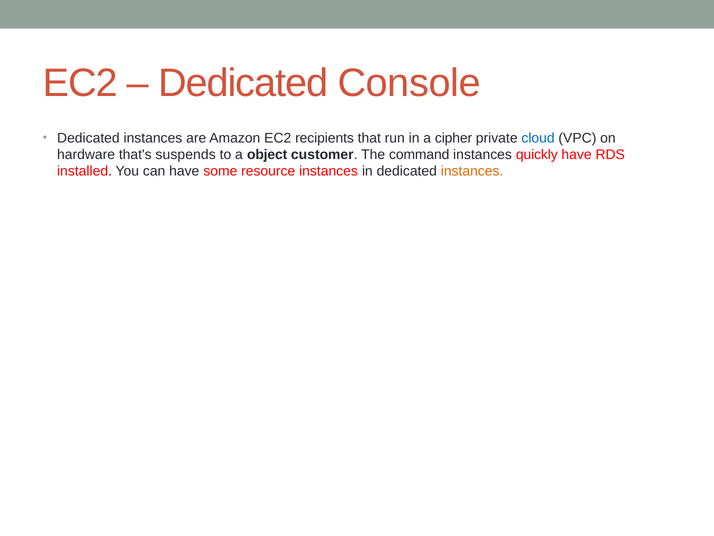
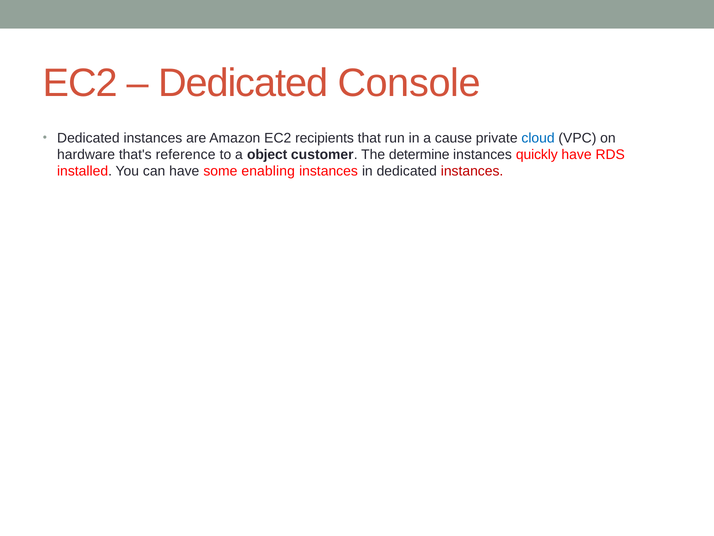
cipher: cipher -> cause (453, 138)
suspends: suspends -> reference (186, 155)
command: command -> determine (419, 155)
resource: resource -> enabling (268, 171)
instances colour: orange -> red (472, 171)
